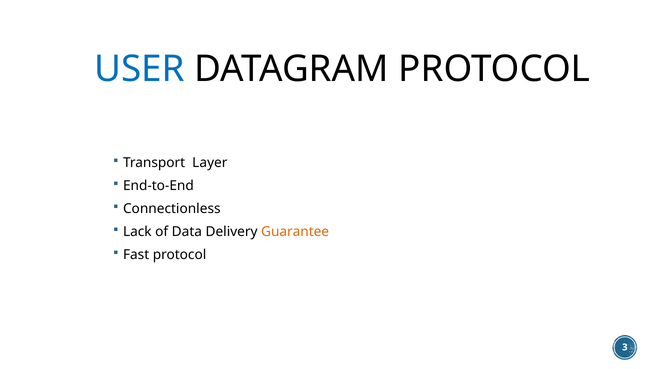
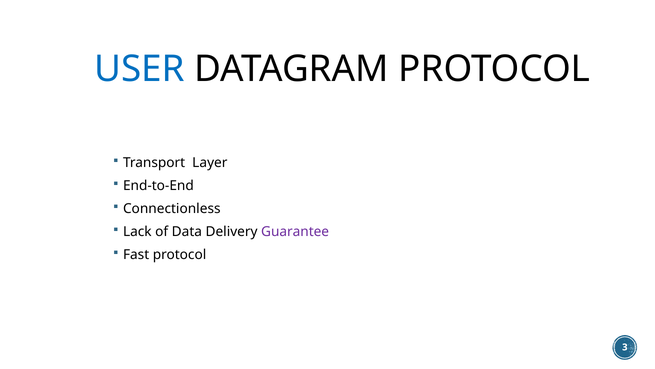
Guarantee colour: orange -> purple (295, 231)
